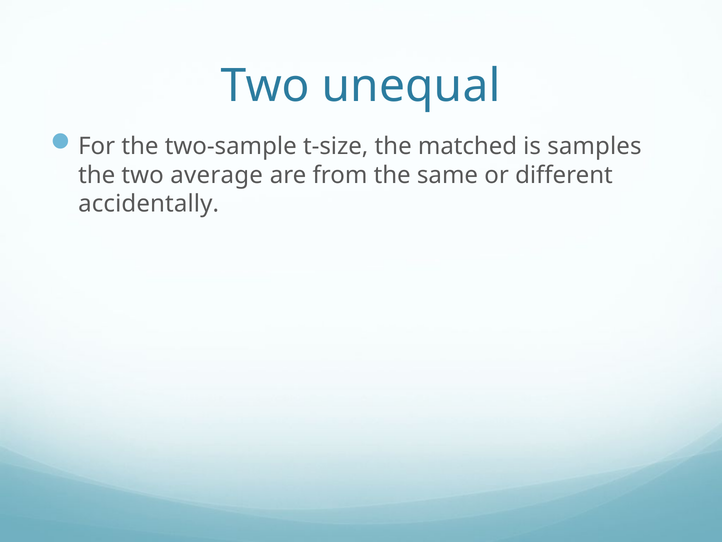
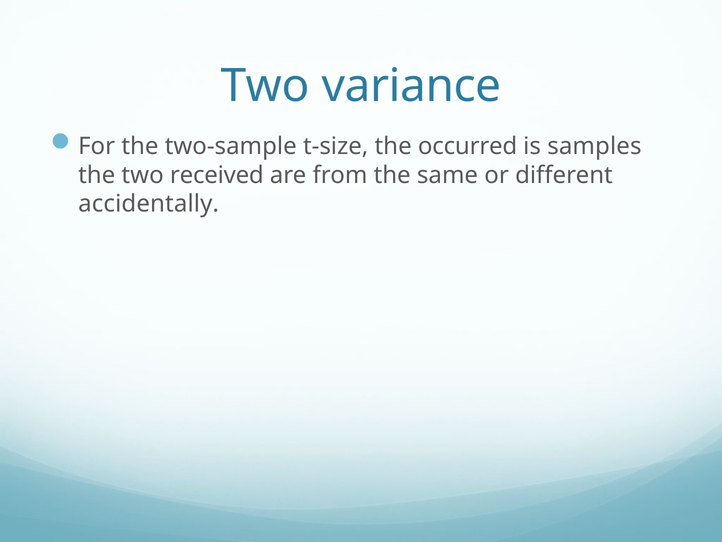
unequal: unequal -> variance (411, 86)
matched: matched -> occurred (468, 146)
average: average -> received (217, 175)
